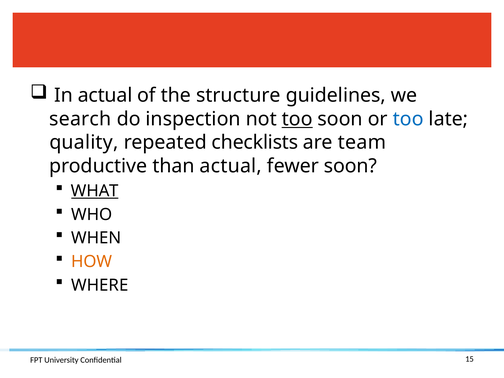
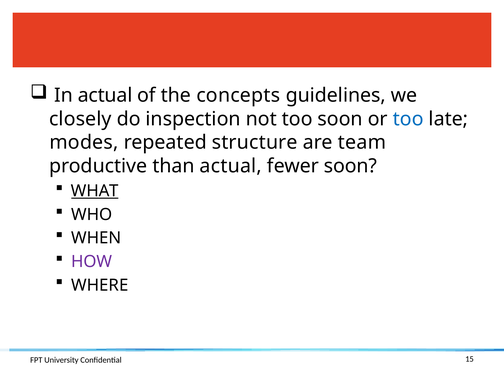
structure: structure -> concepts (238, 95)
search: search -> closely (80, 119)
too underline: present -> none (297, 119)
quality: quality -> modes (84, 143)
checklists: checklists -> structure (255, 143)
HOW colour: orange -> purple (92, 262)
